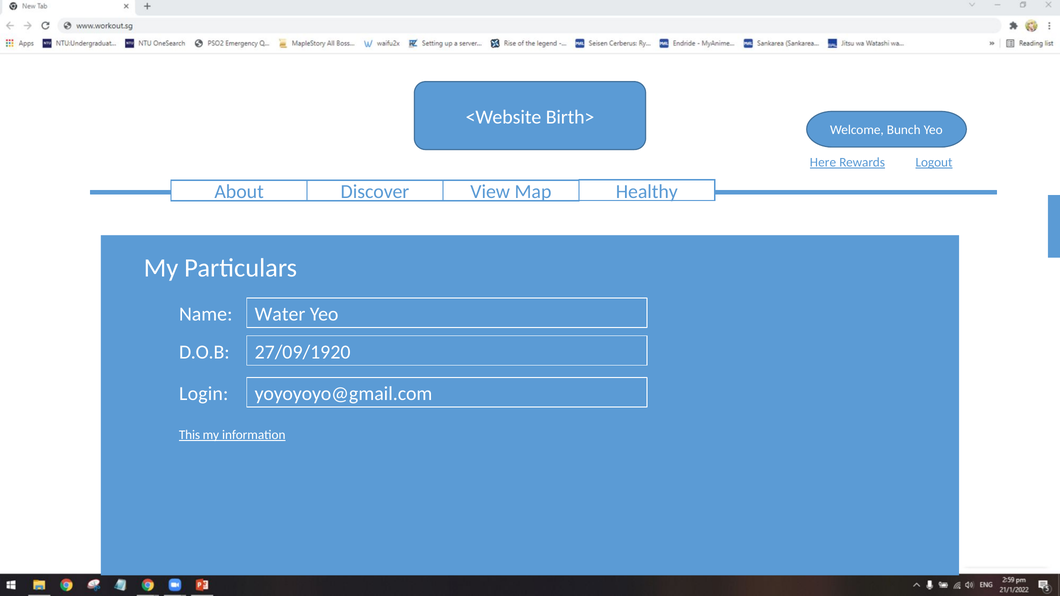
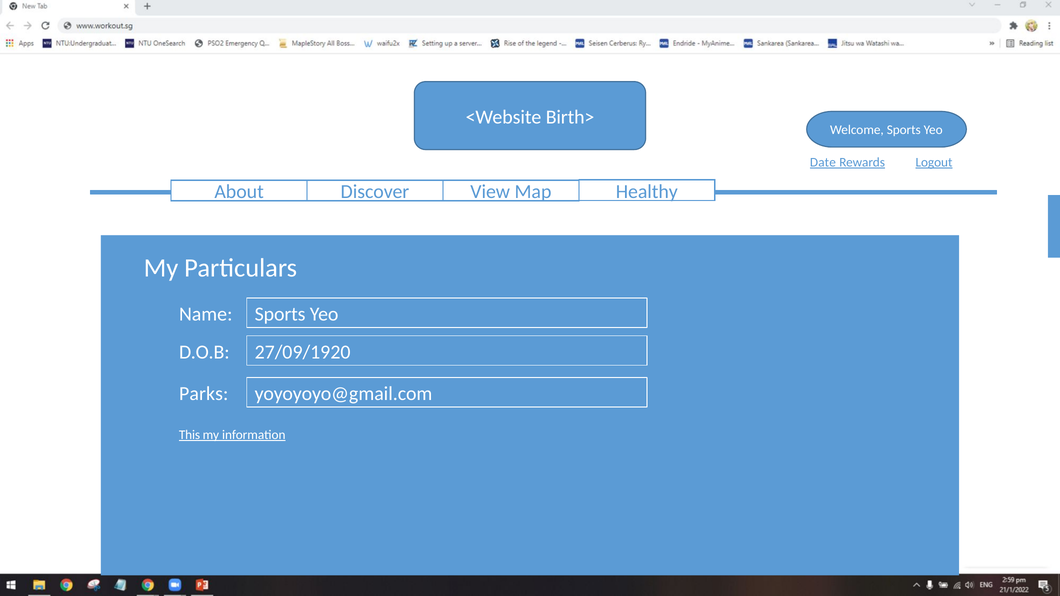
Welcome Bunch: Bunch -> Sports (904, 130)
Here: Here -> Date (823, 162)
Name Water: Water -> Sports (280, 314)
Login: Login -> Parks (204, 394)
